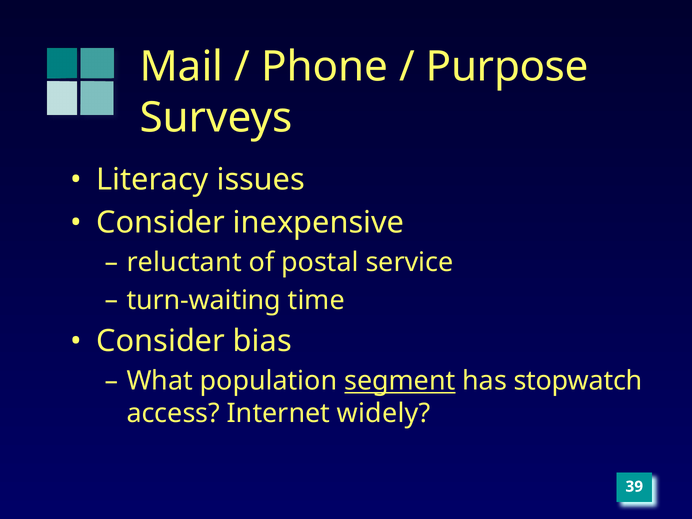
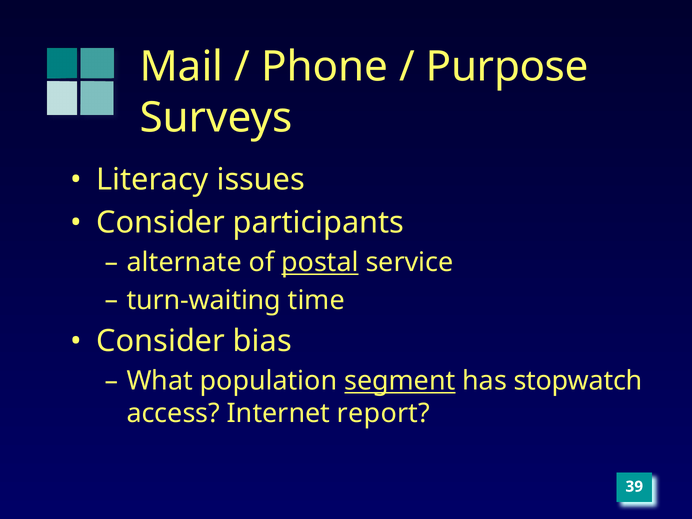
inexpensive: inexpensive -> participants (319, 223)
reluctant: reluctant -> alternate (184, 263)
postal underline: none -> present (320, 263)
widely: widely -> report (384, 413)
